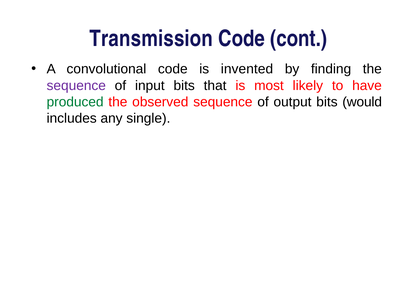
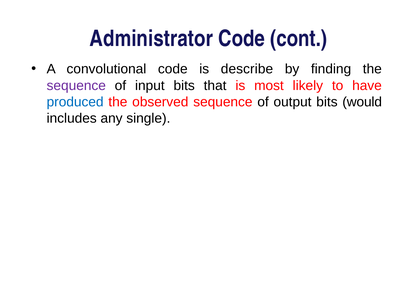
Transmission: Transmission -> Administrator (151, 39)
invented: invented -> describe (247, 69)
produced colour: green -> blue (75, 102)
